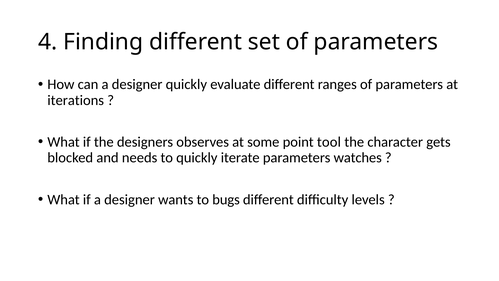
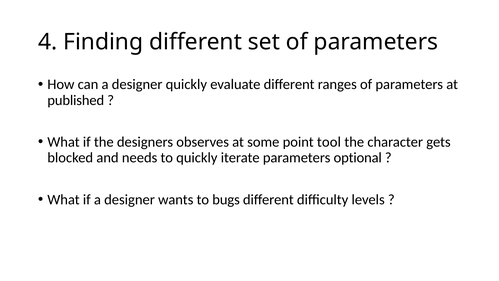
iterations: iterations -> published (76, 100)
watches: watches -> optional (358, 158)
